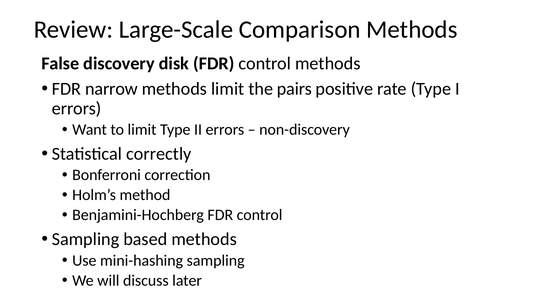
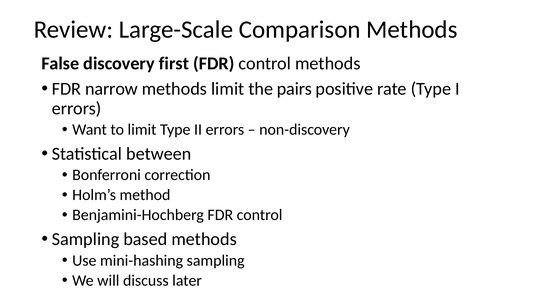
disk: disk -> first (174, 63)
correctly: correctly -> between (159, 154)
